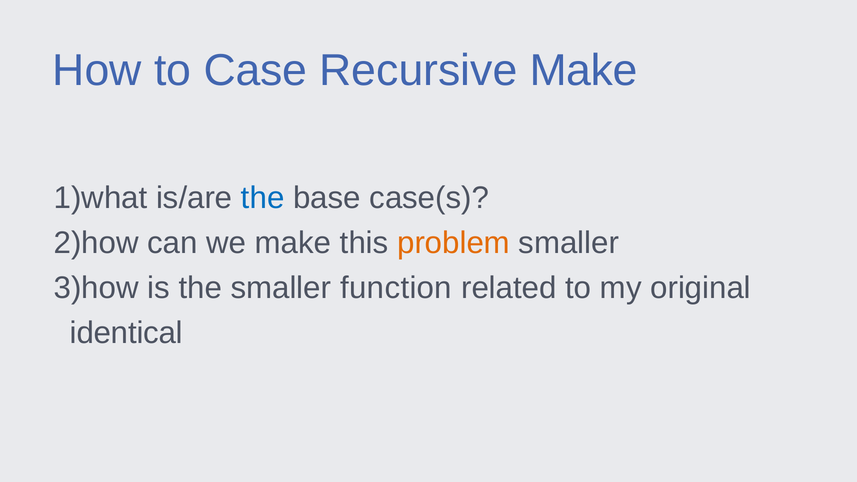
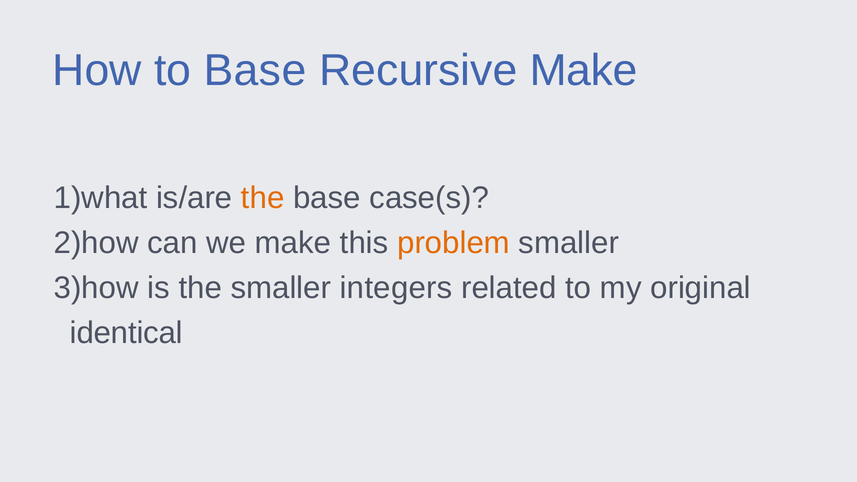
to Case: Case -> Base (255, 71)
the colour: blue -> orange (263, 198)
function: function -> integers (396, 288)
